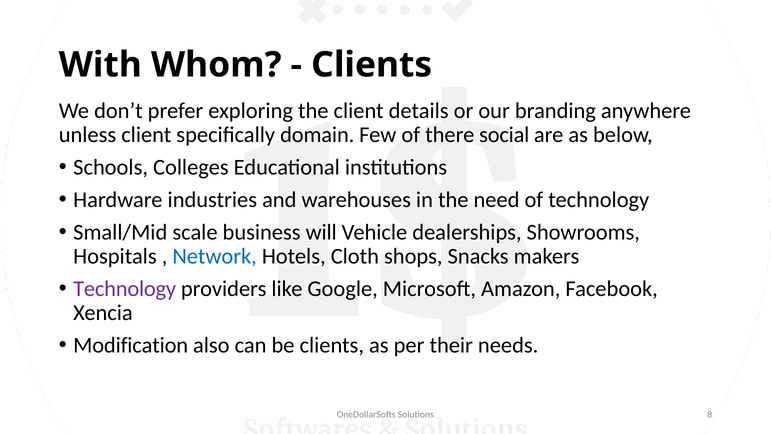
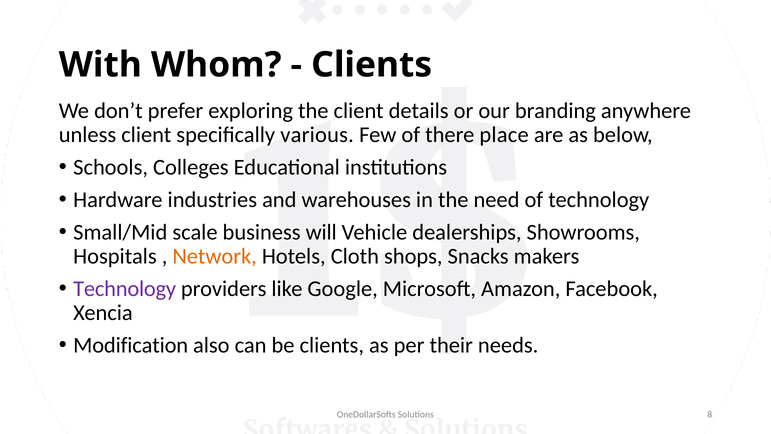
domain: domain -> various (317, 135)
social: social -> place (504, 135)
Network colour: blue -> orange (215, 256)
